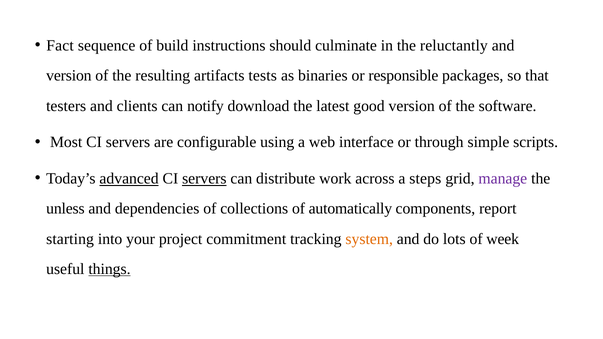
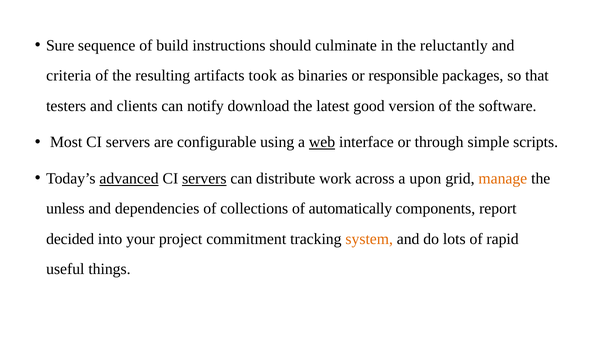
Fact: Fact -> Sure (60, 46)
version: version -> criteria (69, 76)
tests: tests -> took (263, 76)
web underline: none -> present (322, 142)
steps: steps -> upon (425, 179)
manage colour: purple -> orange (503, 179)
starting: starting -> decided (70, 239)
week: week -> rapid (503, 239)
things underline: present -> none (109, 269)
